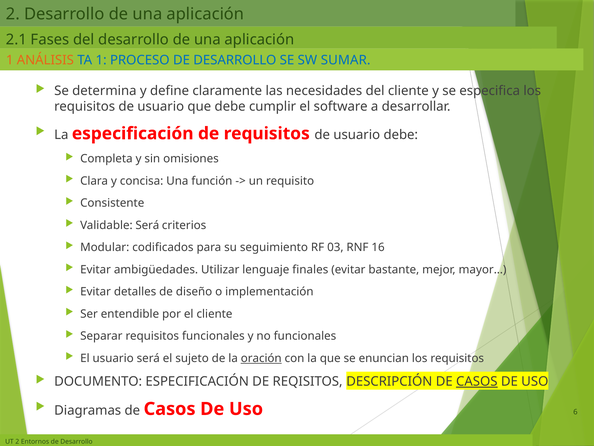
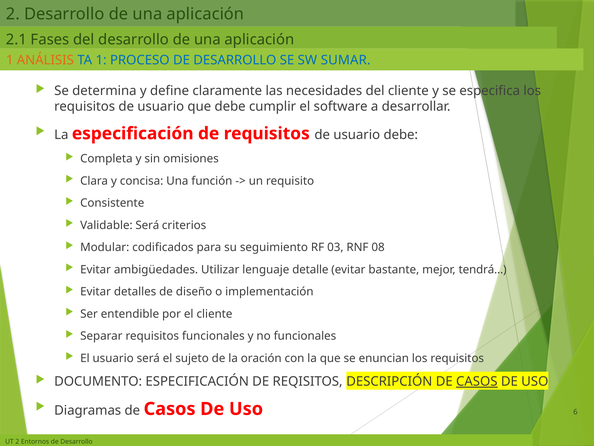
16: 16 -> 08 (378, 247)
finales: finales -> detalle (310, 269)
mayor…: mayor… -> tendrá… (483, 269)
oración underline: present -> none (261, 358)
